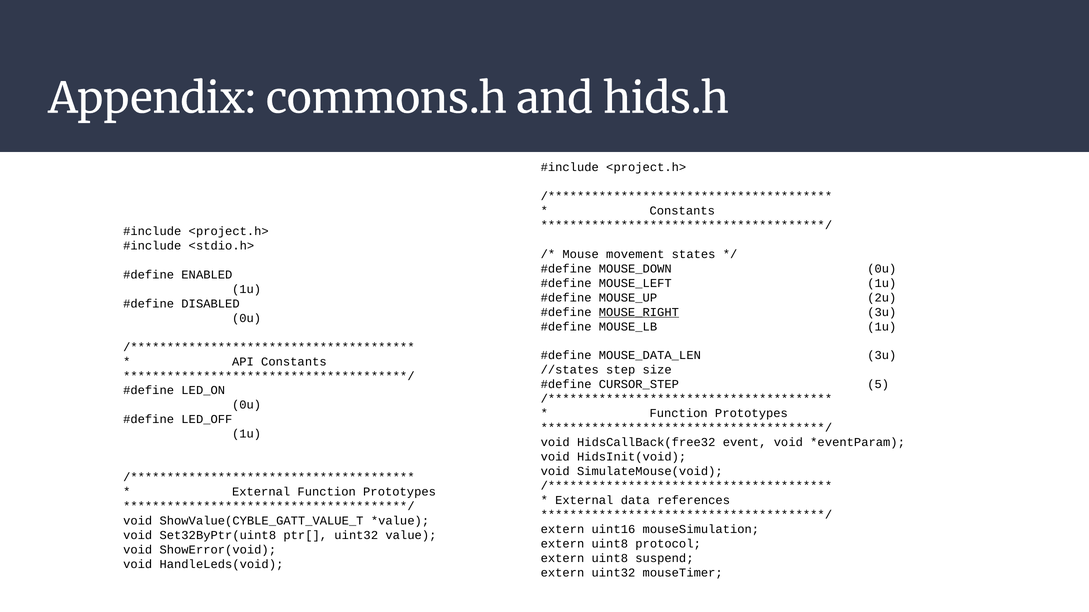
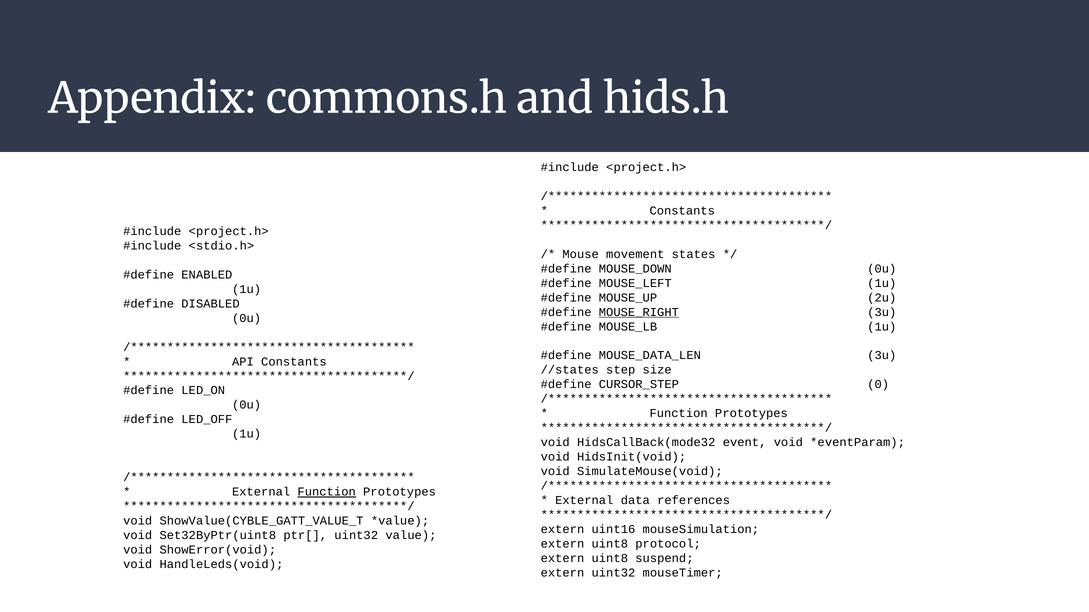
5: 5 -> 0 (878, 385)
HidsCallBack(free32: HidsCallBack(free32 -> HidsCallBack(mode32 (646, 443)
Function underline: none -> present (327, 492)
